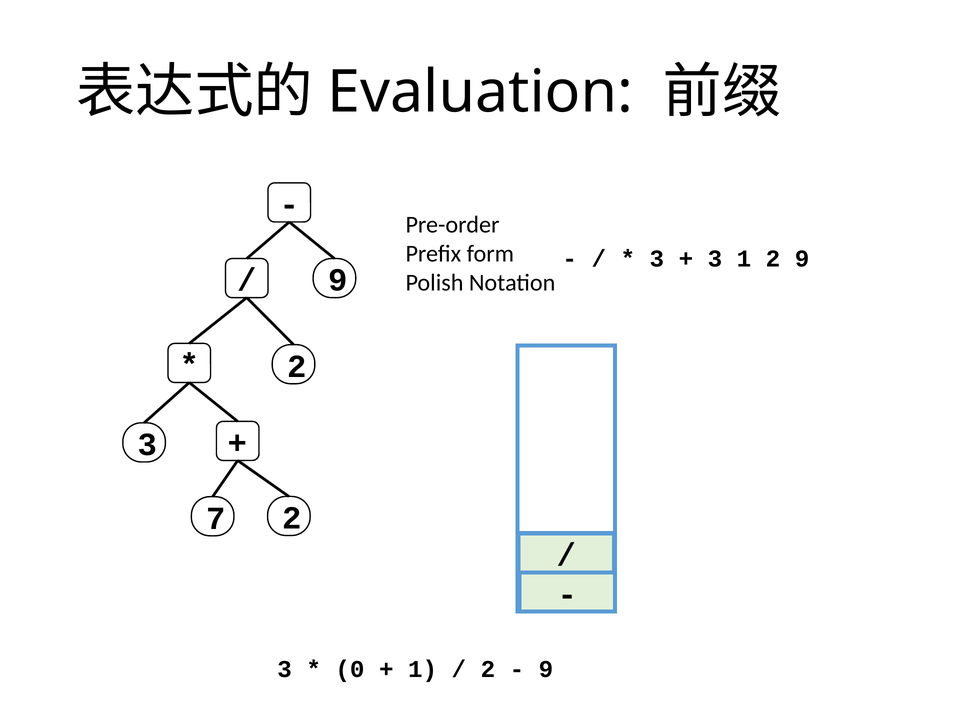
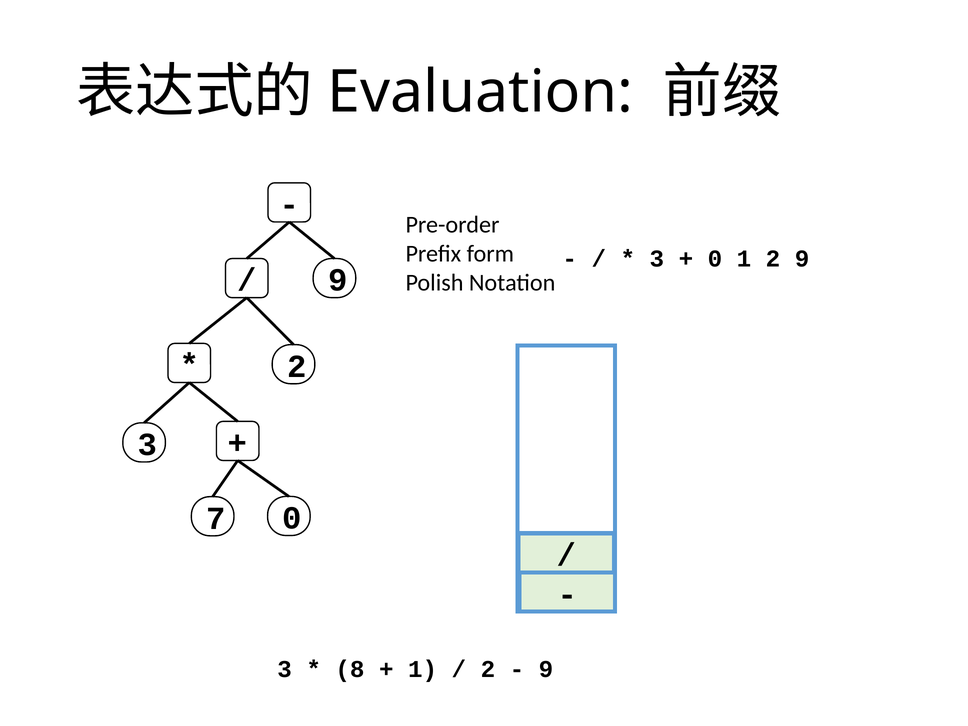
3: 3 -> 0 (715, 259)
7 2: 2 -> 0 (292, 518)
0: 0 -> 8 (350, 669)
